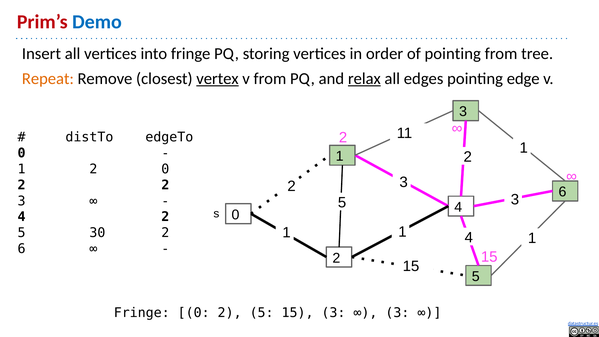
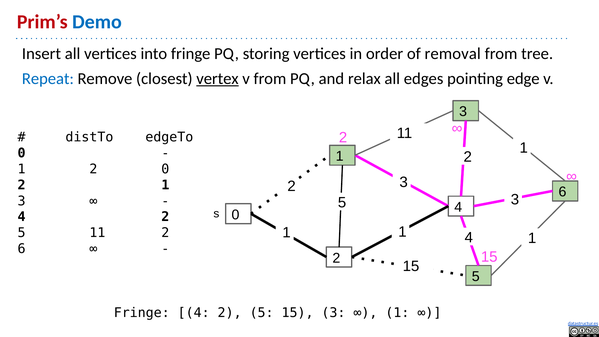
of pointing: pointing -> removal (453, 54)
Repeat colour: orange -> blue (48, 79)
relax underline: present -> none (364, 79)
2: 2 -> 1 (165, 185)
5 30: 30 -> 11 (97, 233)
Fringe 0: 0 -> 4 (194, 313)
3: 3 -> 1 (397, 313)
